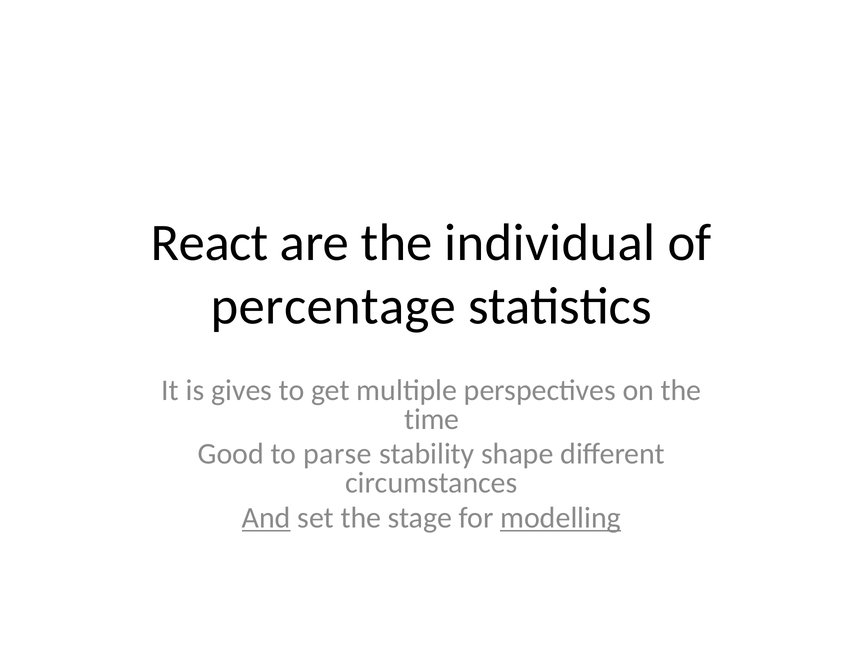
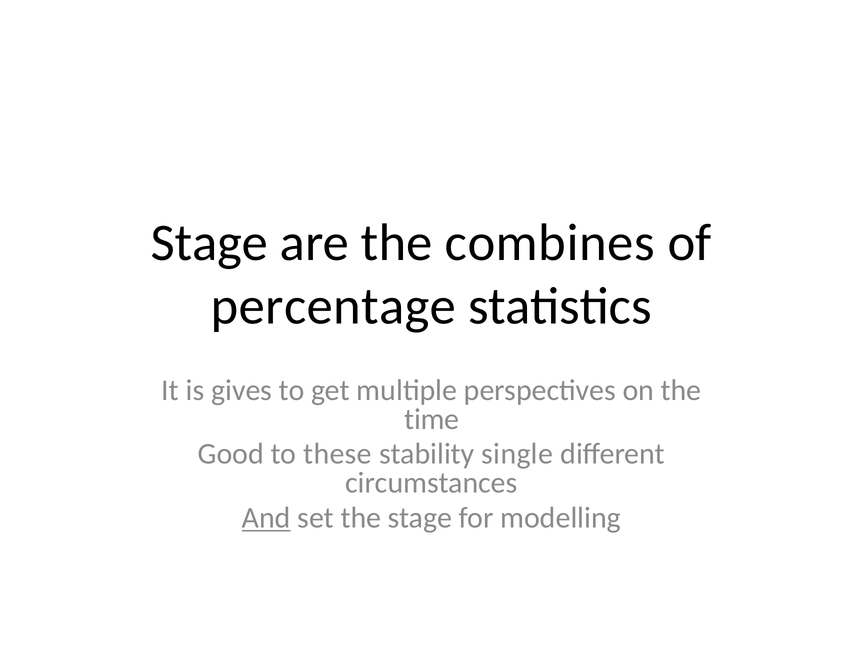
React: React -> Stage (210, 242)
individual: individual -> combines (550, 242)
parse: parse -> these (338, 454)
shape: shape -> single (517, 454)
modelling underline: present -> none (561, 517)
